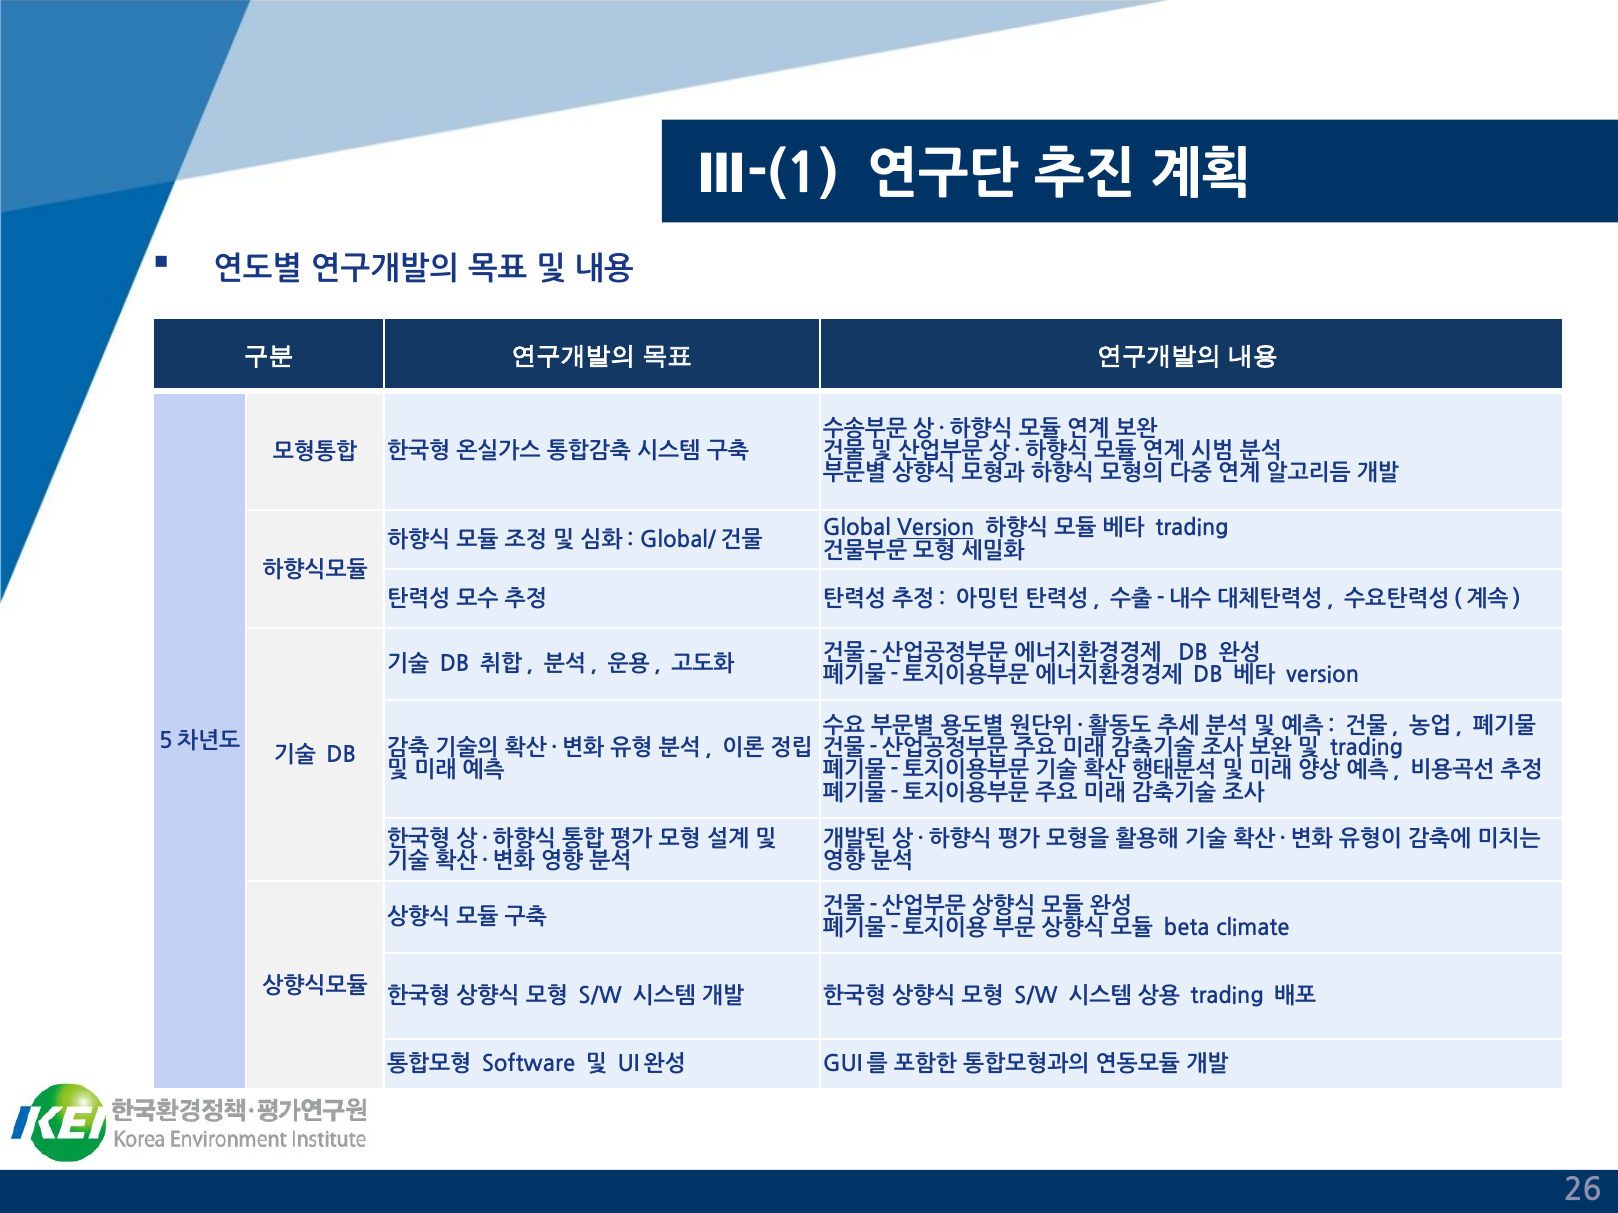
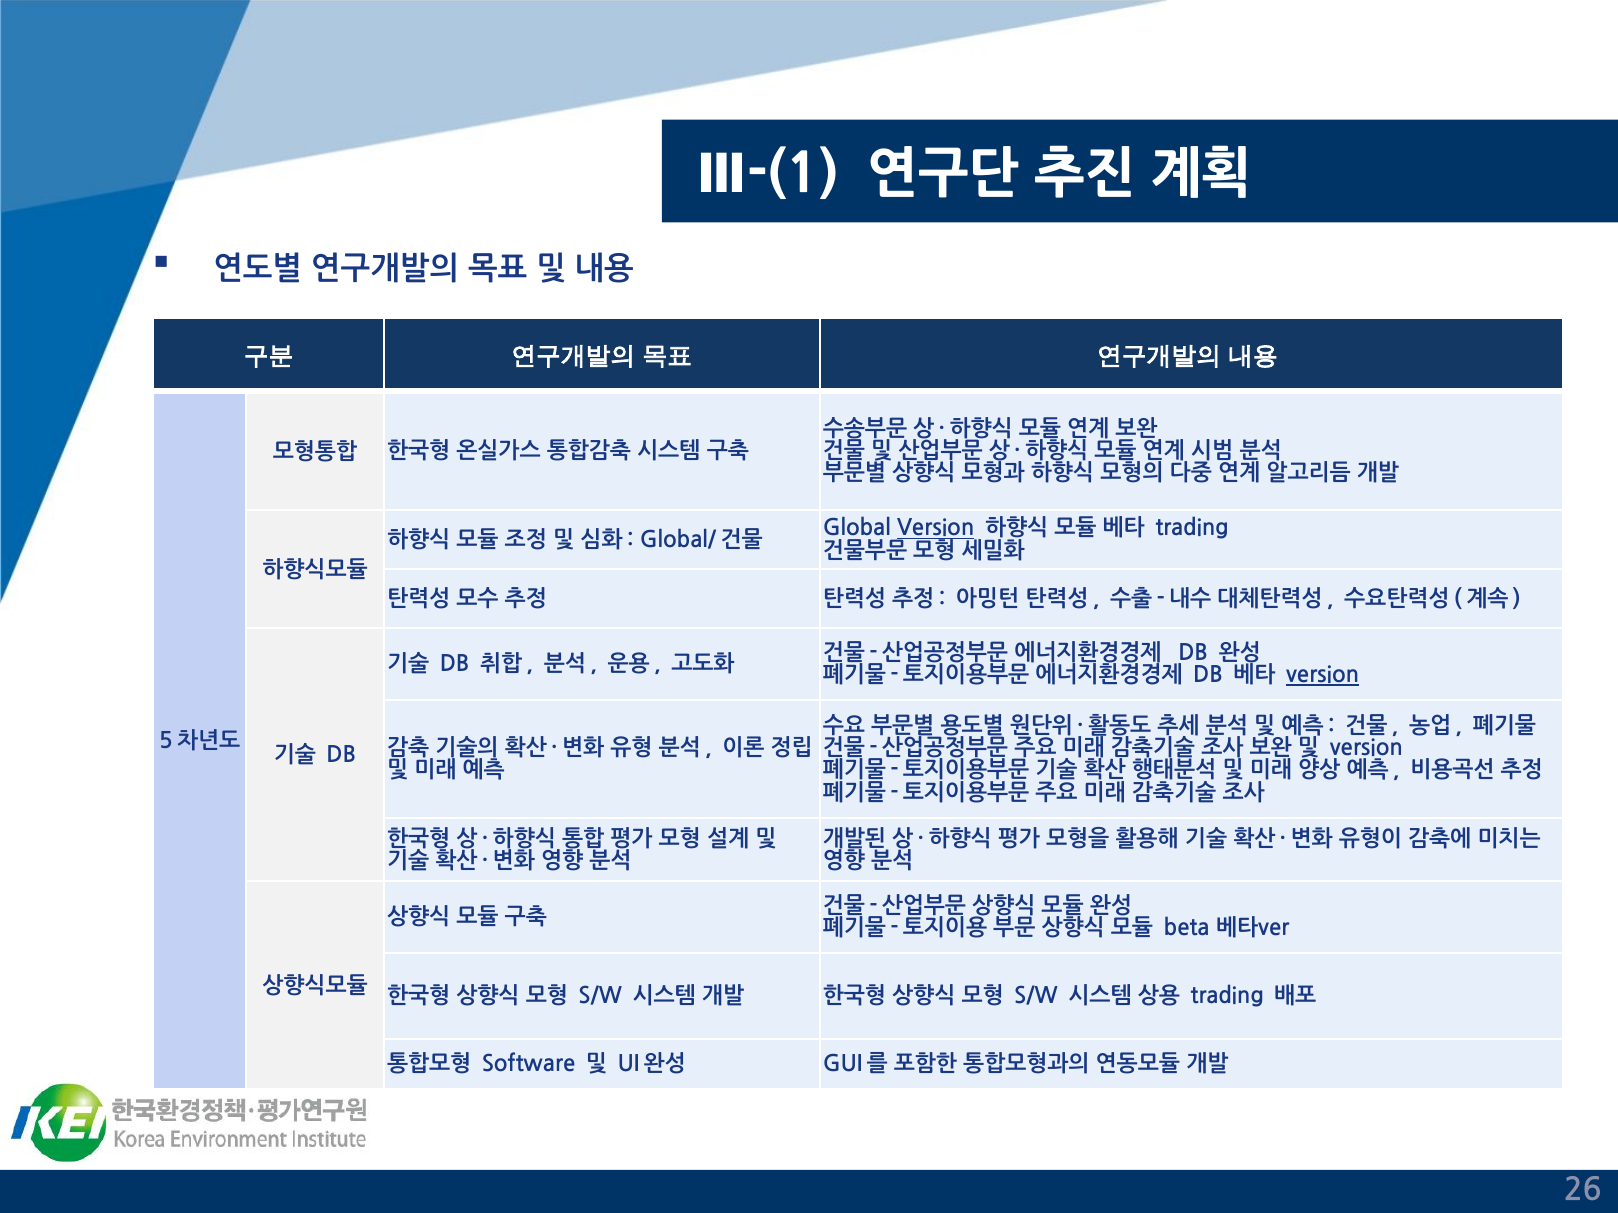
version underline: none -> present (1323, 676)
trading: trading -> version (1366, 749)
climate: climate -> 베타ver (1253, 929)
